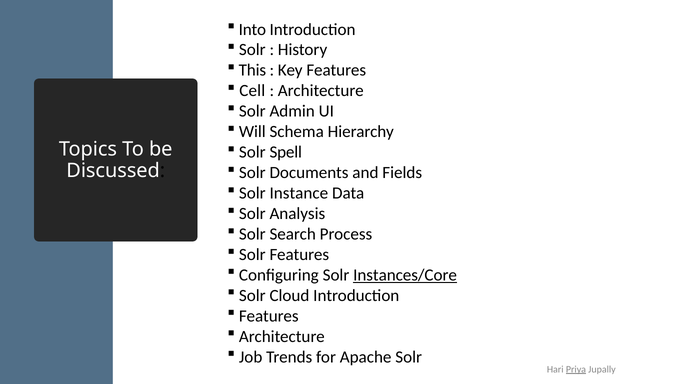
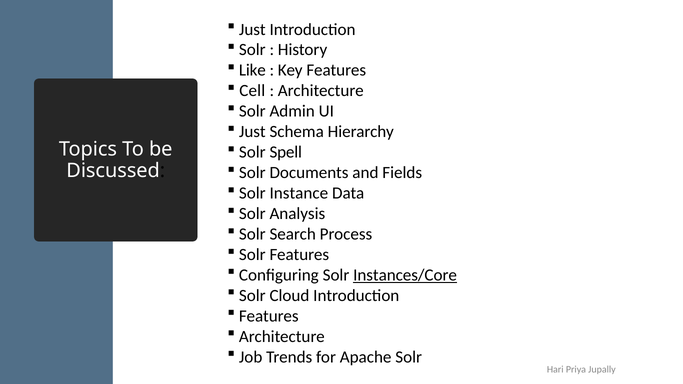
Into: Into -> Just (252, 29)
This: This -> Like (252, 70)
Will: Will -> Just (252, 132)
Priya underline: present -> none (576, 369)
